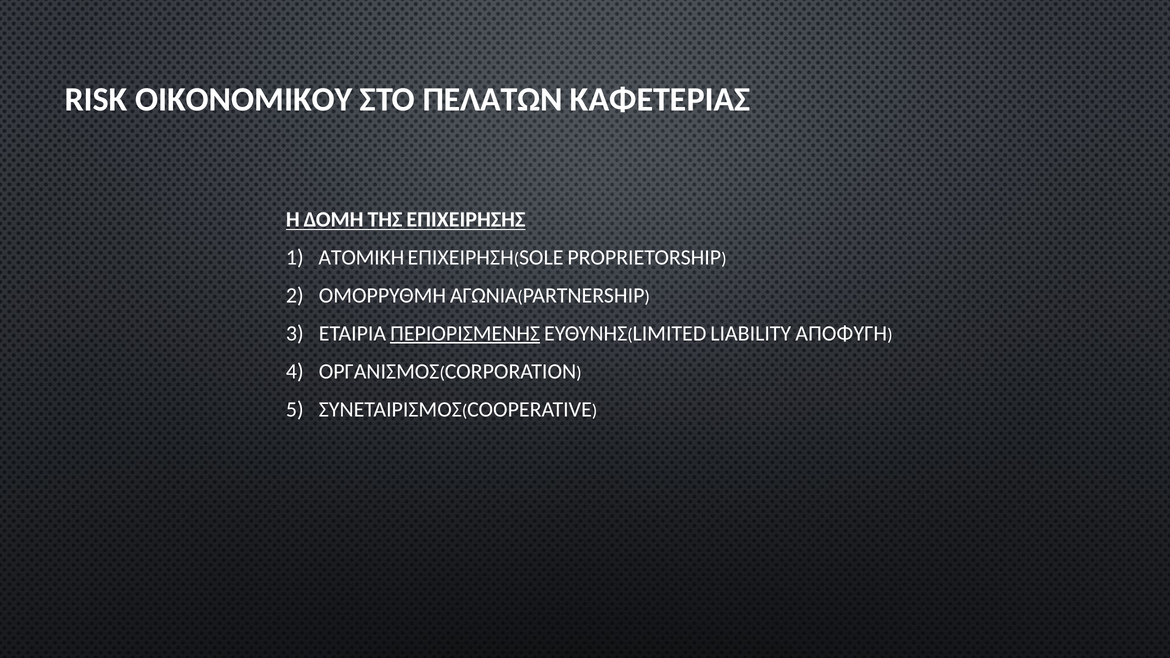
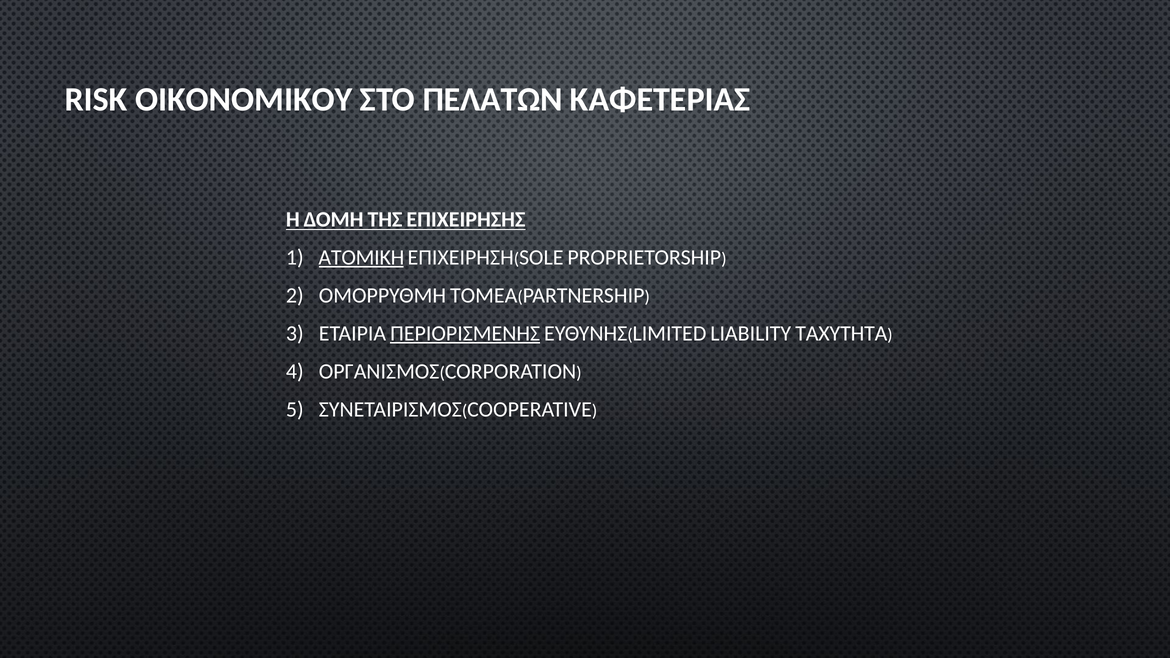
ΑΤΟΜΙΚΗ underline: none -> present (361, 257)
ΑΓΩΝΙΑ: ΑΓΩΝΙΑ -> ΤΟΜΕΑ (484, 295)
ΑΠΟΦΥΓΗ: ΑΠΟΦΥΓΗ -> ΤΑΧΥΤΗΤΑ (841, 333)
